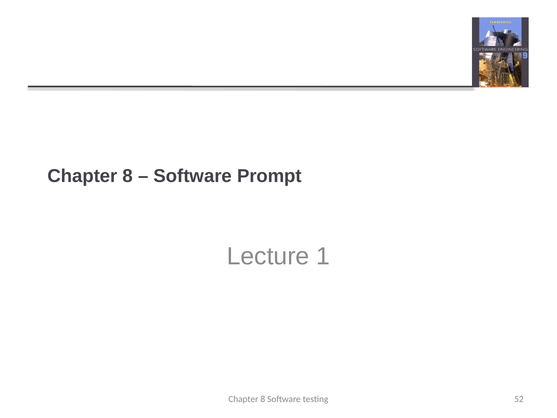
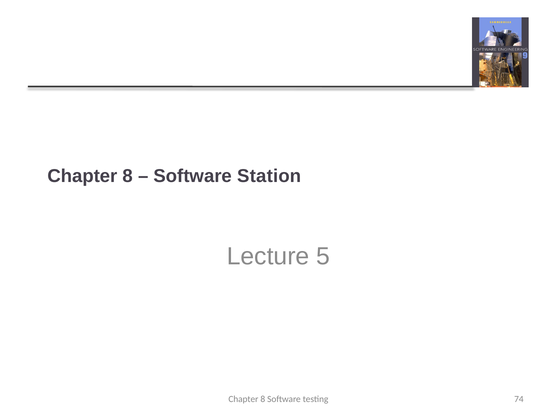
Prompt: Prompt -> Station (269, 176)
1: 1 -> 5 (323, 256)
52: 52 -> 74 (519, 399)
